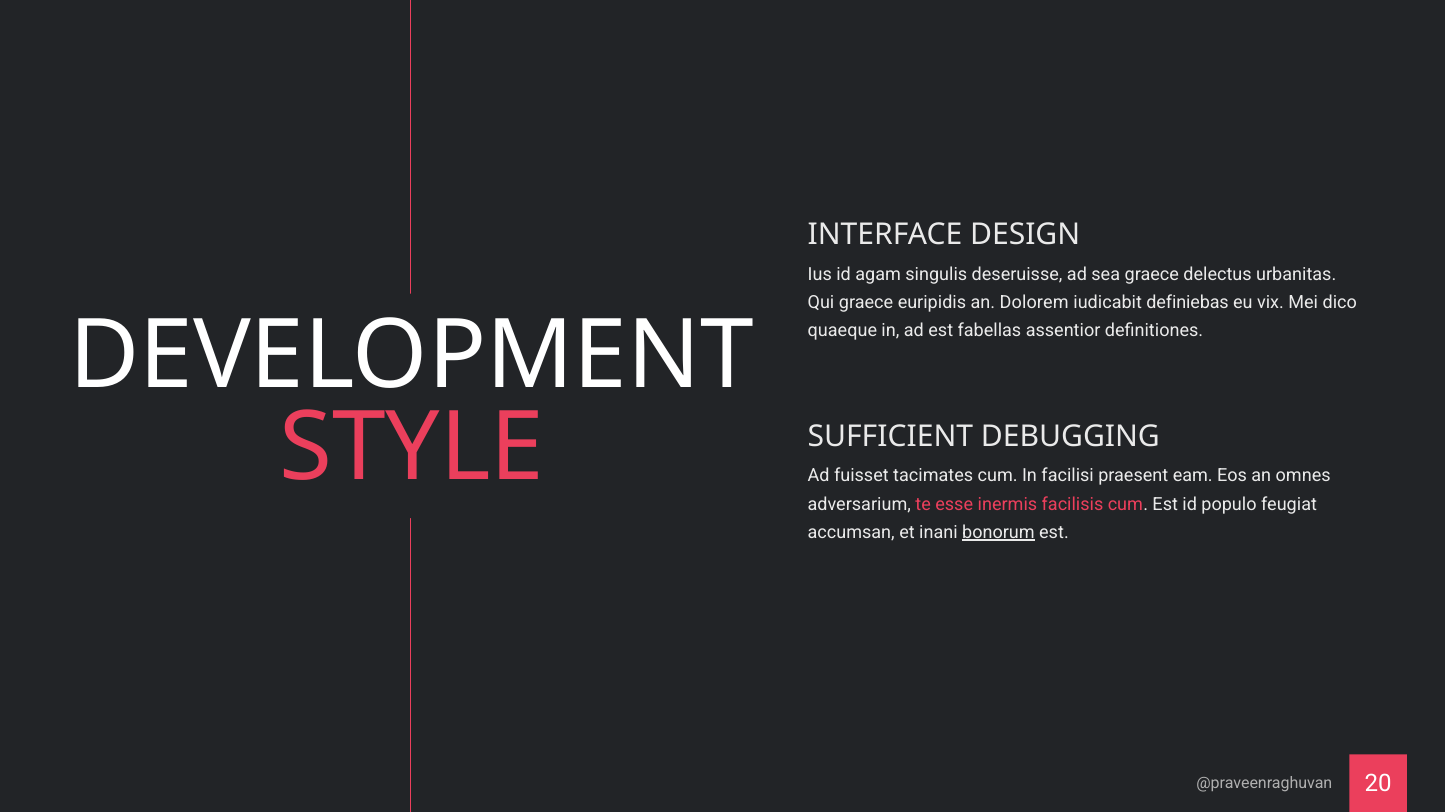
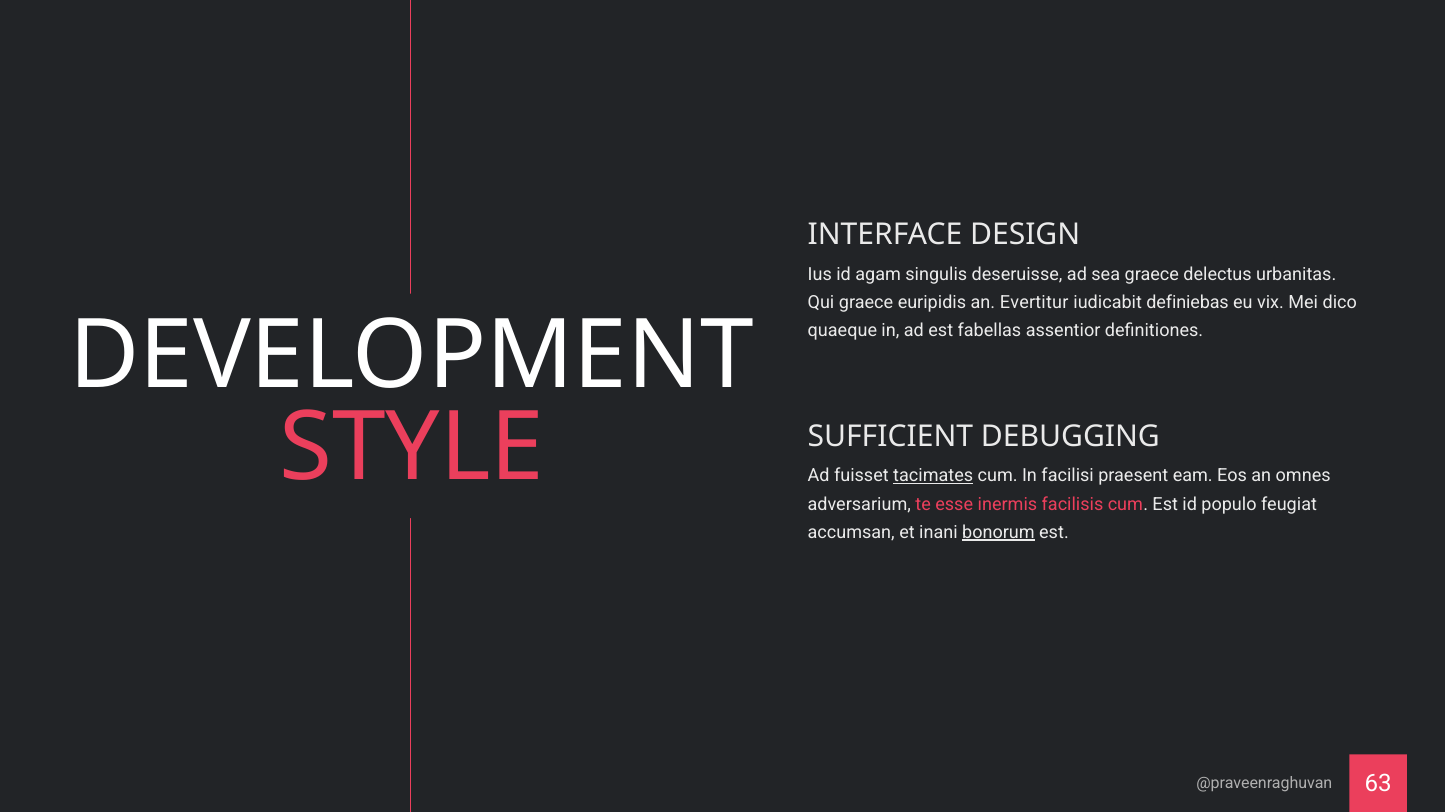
Dolorem: Dolorem -> Evertitur (1034, 303)
tacimates underline: none -> present (933, 476)
20: 20 -> 63 (1378, 785)
